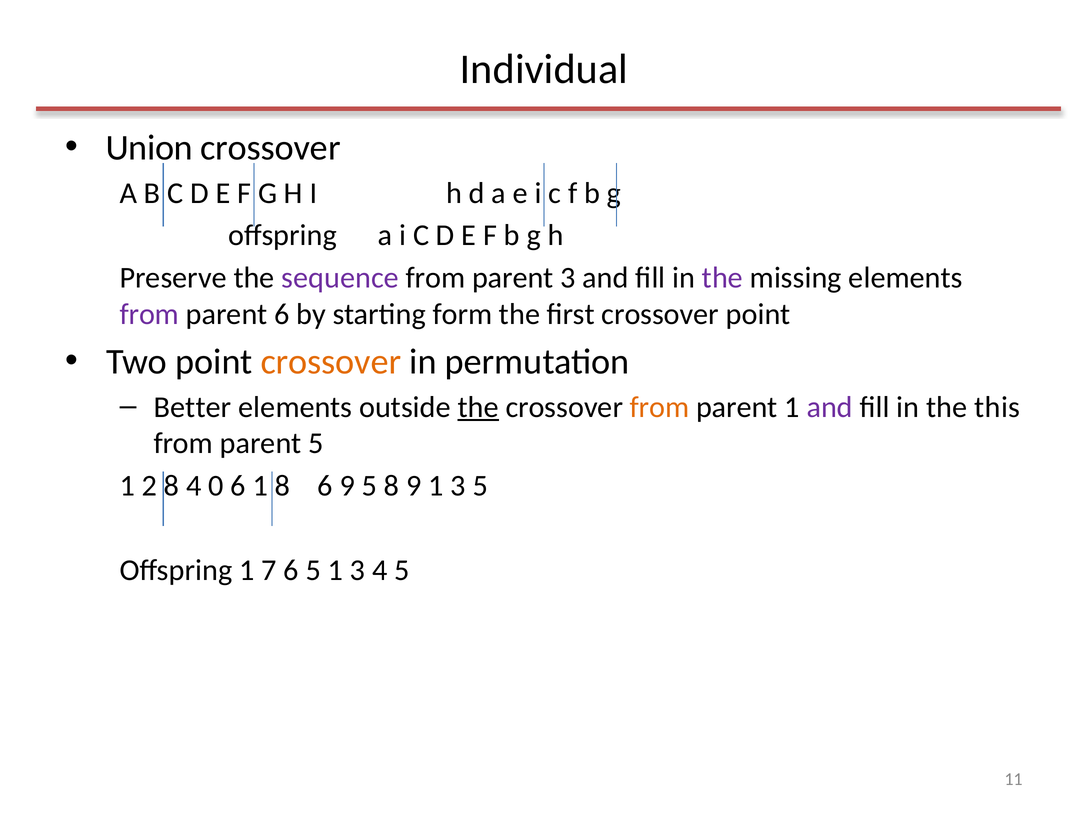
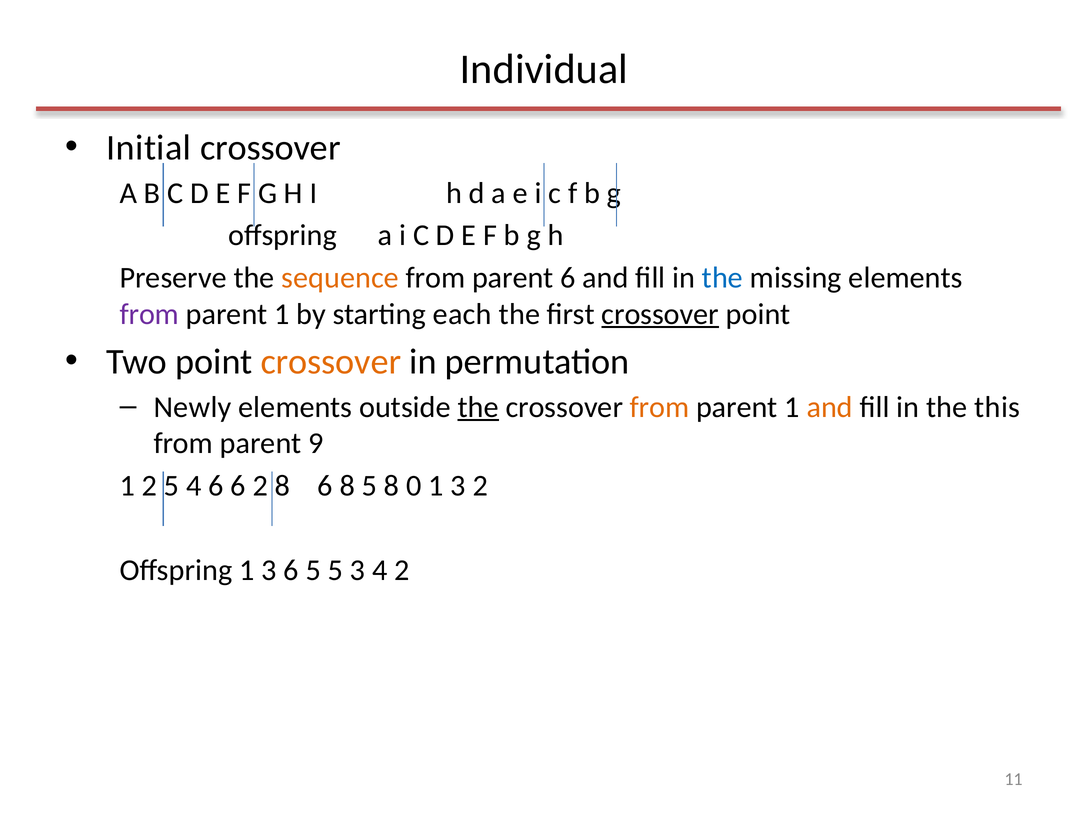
Union: Union -> Initial (149, 148)
sequence colour: purple -> orange (340, 278)
parent 3: 3 -> 6 (568, 278)
the colour: purple -> blue (722, 278)
6: 6 -> 1 (282, 314)
form: form -> each (462, 314)
crossover underline: none -> present (660, 314)
Better: Better -> Newly (193, 407)
and colour: purple -> orange (830, 407)
parent 5: 5 -> 9 (316, 443)
2 8: 8 -> 5 (172, 486)
4 0: 0 -> 6 (216, 486)
6 1: 1 -> 2 (260, 486)
6 9: 9 -> 8 (347, 486)
8 9: 9 -> 0 (414, 486)
3 5: 5 -> 2 (480, 486)
Offspring 1 7: 7 -> 3 (269, 570)
6 5 1: 1 -> 5 (335, 570)
4 5: 5 -> 2 (402, 570)
